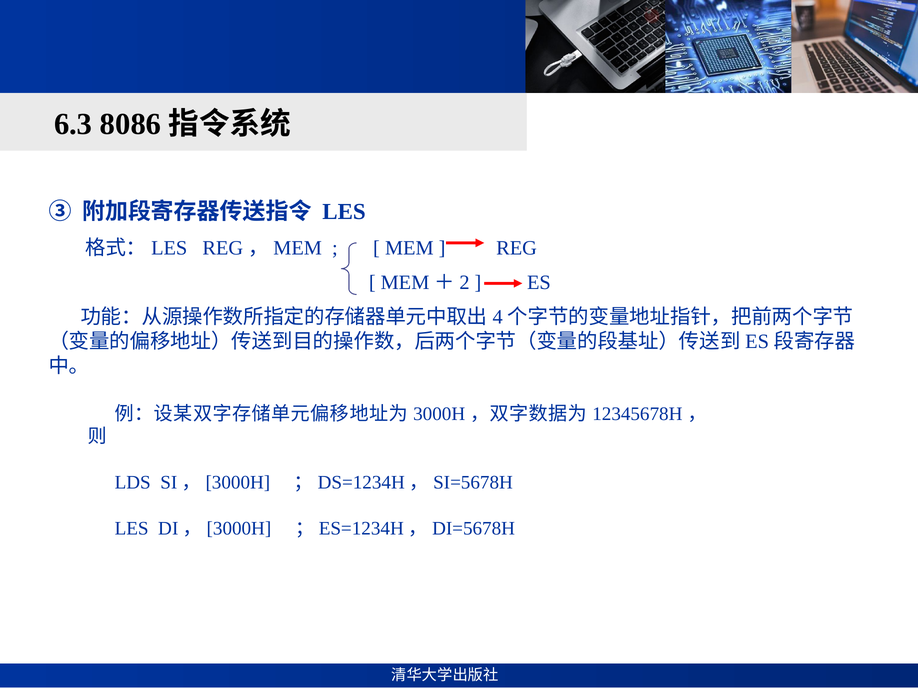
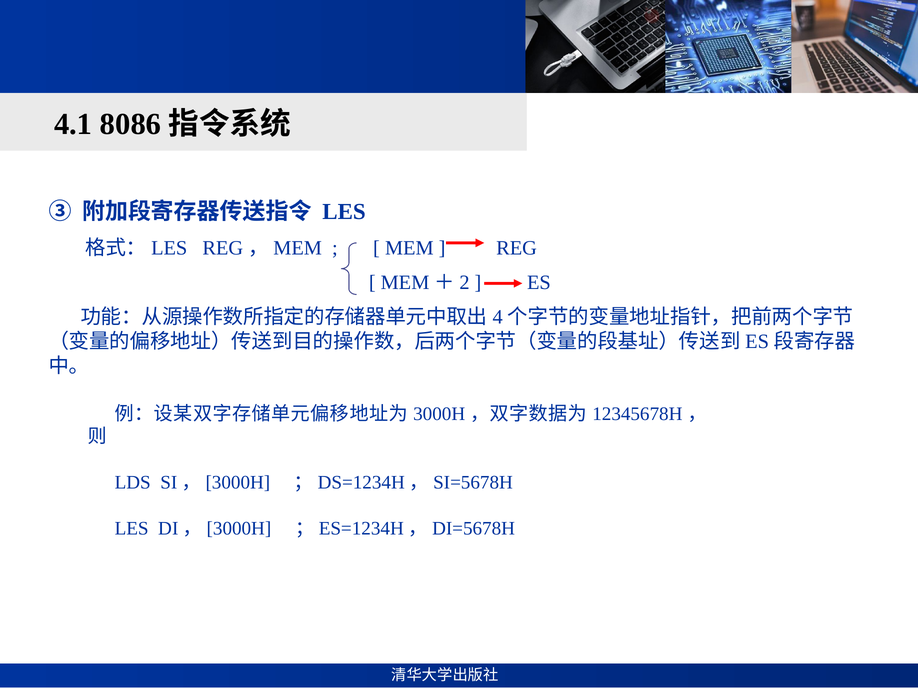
6.3: 6.3 -> 4.1 (73, 124)
